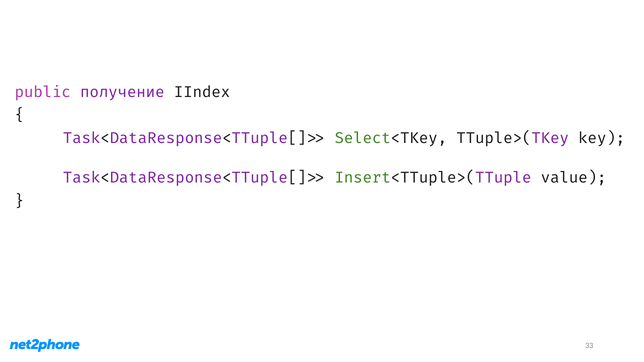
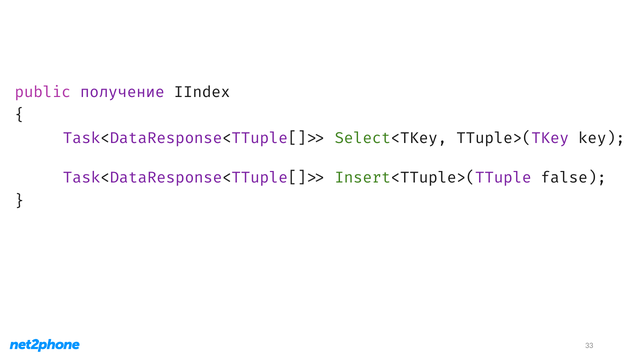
value: value -> false (574, 178)
